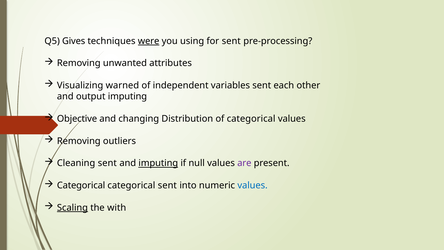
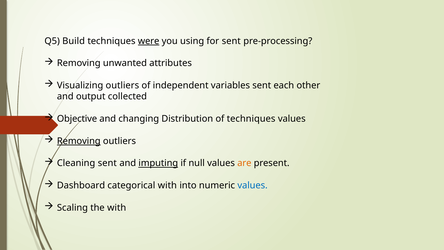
Gives: Gives -> Build (74, 41)
Visualizing warned: warned -> outliers (122, 85)
output imputing: imputing -> collected (127, 96)
of categorical: categorical -> techniques (251, 119)
Removing underline: none -> present (79, 141)
are colour: purple -> orange (244, 163)
Categorical: Categorical -> Dashboard (81, 185)
categorical sent: sent -> with (167, 185)
Scaling underline: present -> none (72, 207)
